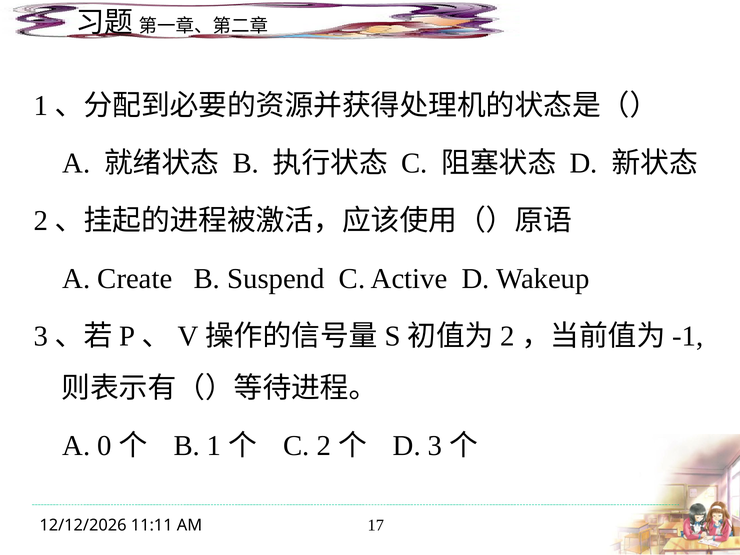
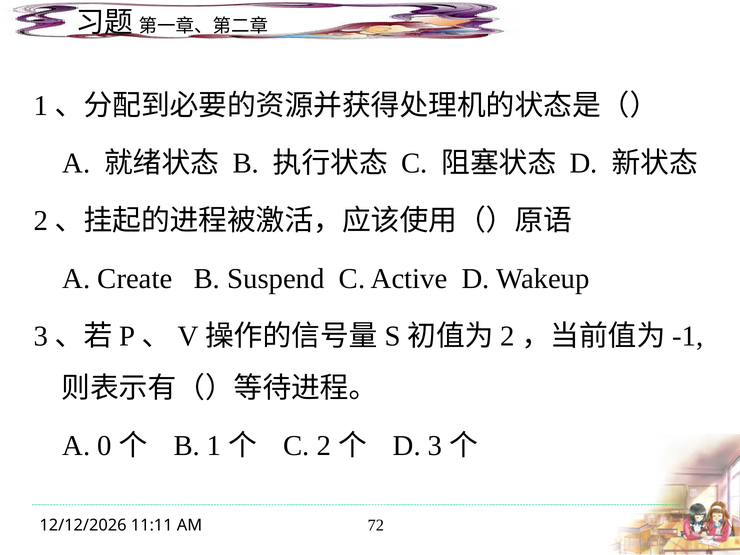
17: 17 -> 72 (376, 525)
